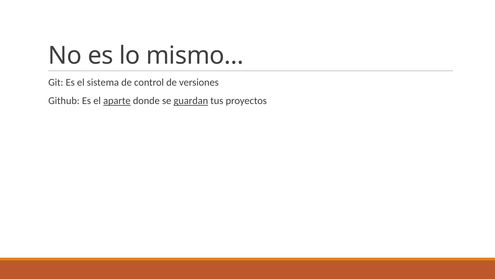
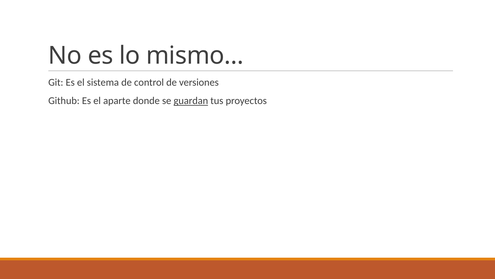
aparte underline: present -> none (117, 101)
